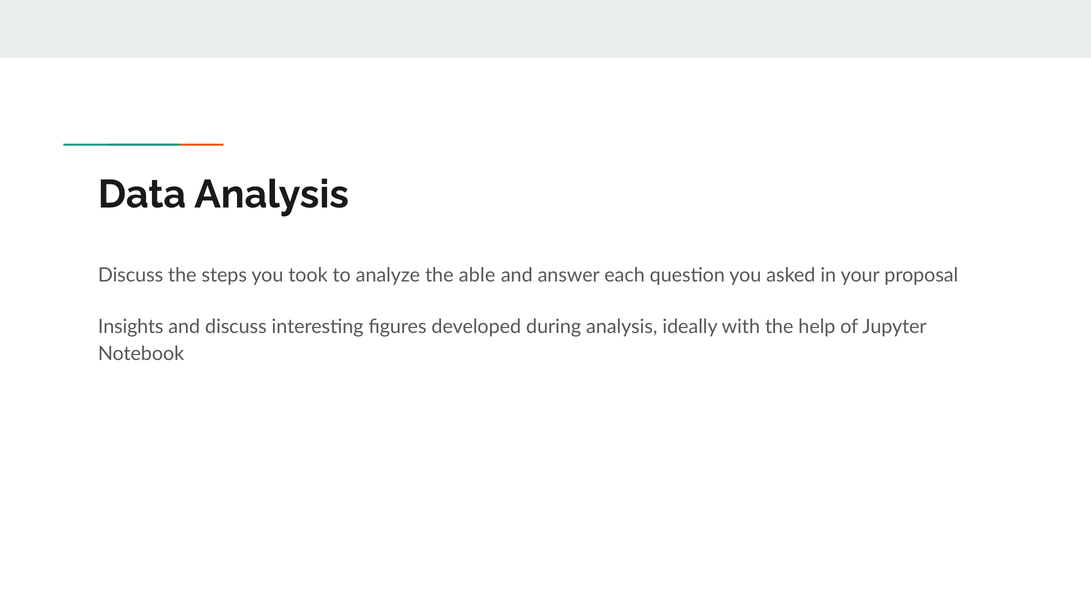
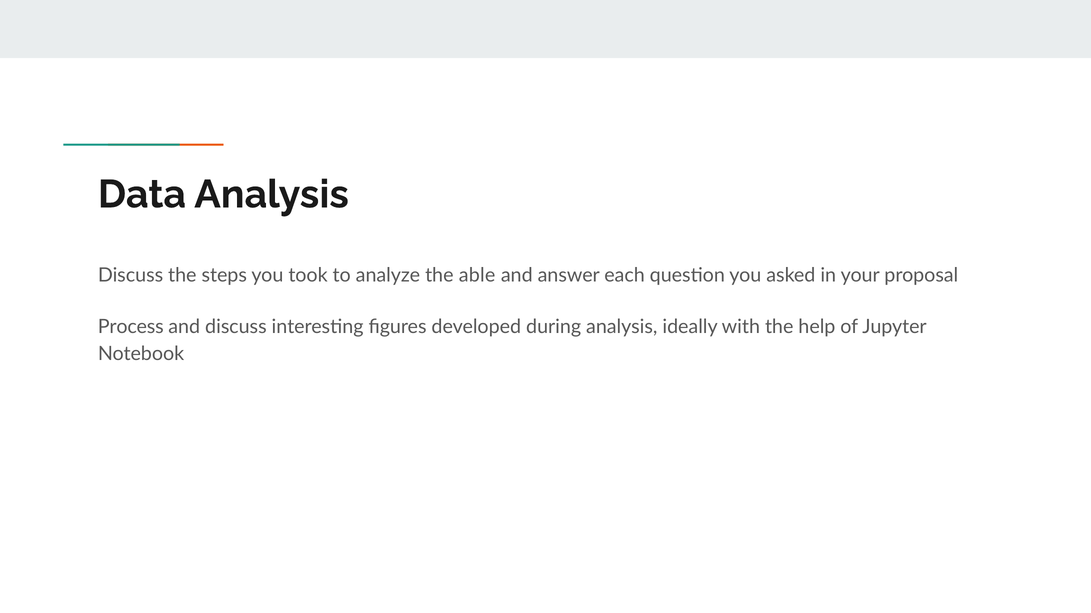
Insights: Insights -> Process (131, 327)
